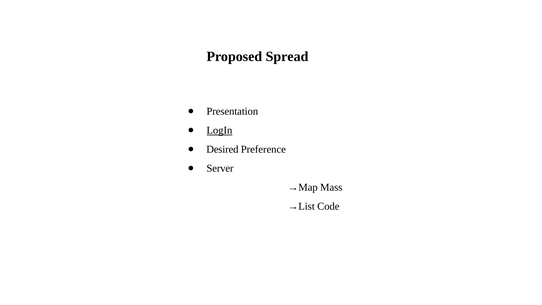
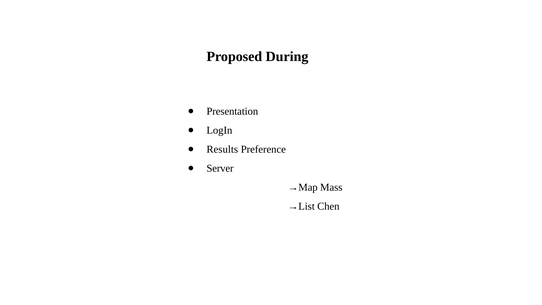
Spread: Spread -> During (287, 56)
LogIn underline: present -> none (219, 130)
Desired: Desired -> Results (222, 149)
Code: Code -> Chen (328, 206)
